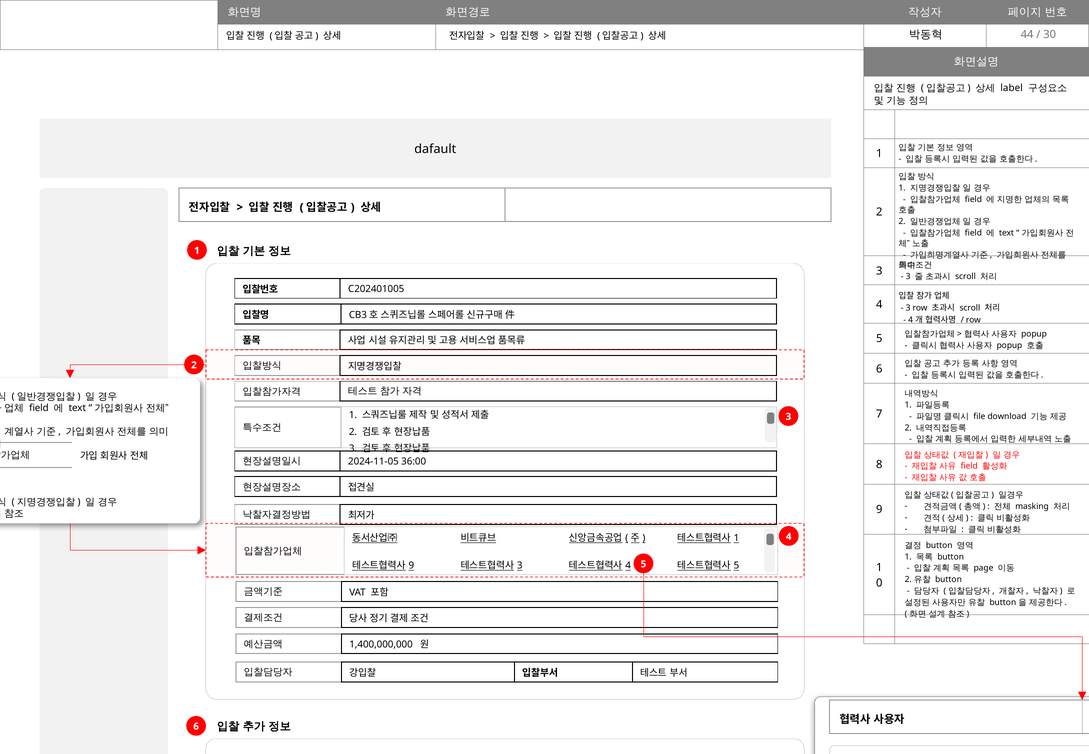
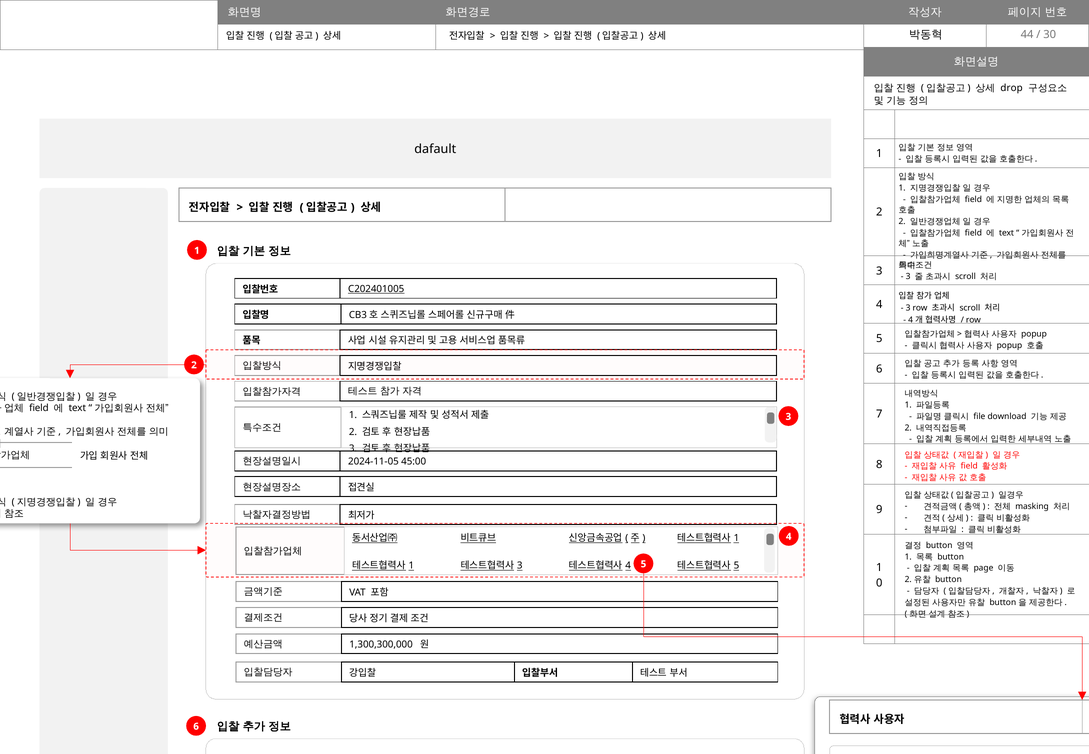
label: label -> drop (1012, 88)
C202401005 underline: none -> present (376, 289)
36:00: 36:00 -> 45:00 (414, 461)
9: 9 -> 1 (411, 565)
1,400,000,000: 1,400,000,000 -> 1,300,300,000 (381, 645)
